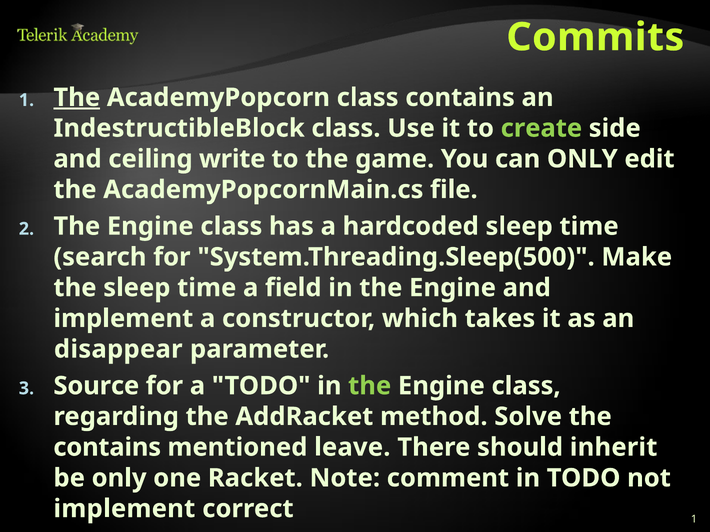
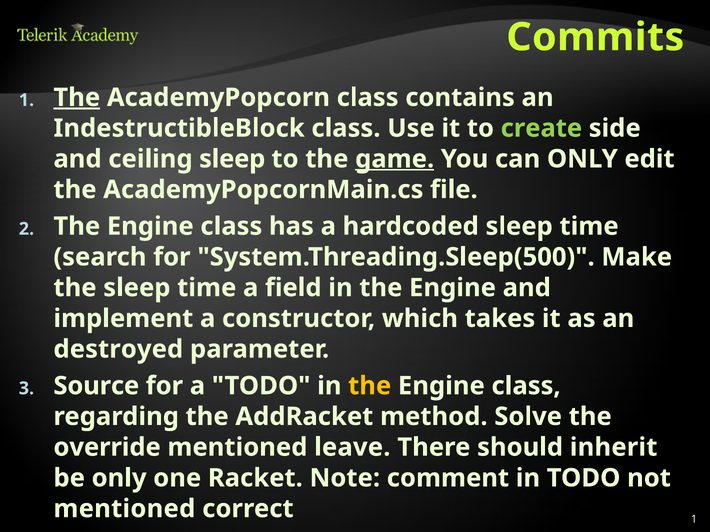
ceiling write: write -> sleep (232, 159)
game underline: none -> present (395, 159)
disappear: disappear -> destroyed (118, 350)
the colour: light green -> yellow (370, 386)
contains: contains -> override (107, 448)
implement: implement -> mentioned (124, 509)
